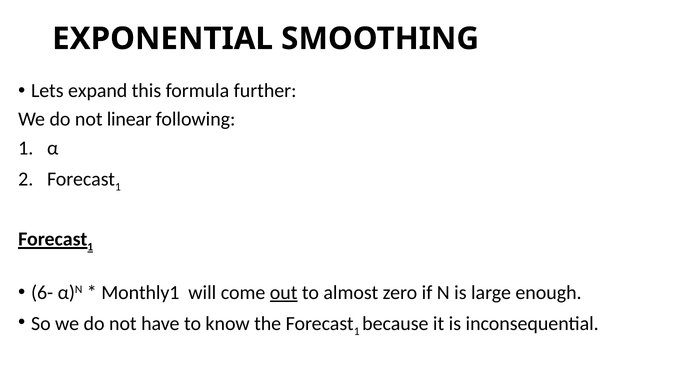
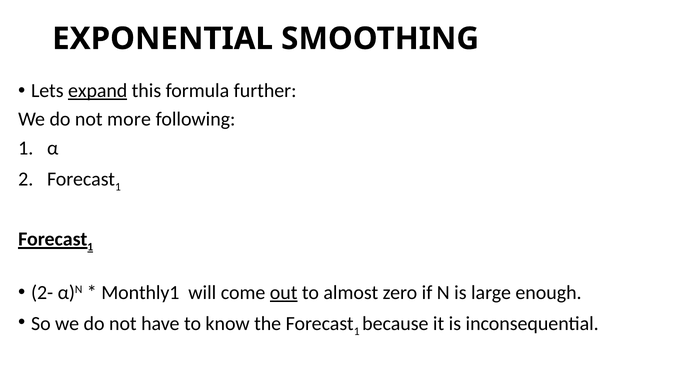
expand underline: none -> present (98, 91)
linear: linear -> more (129, 119)
6-: 6- -> 2- (42, 292)
